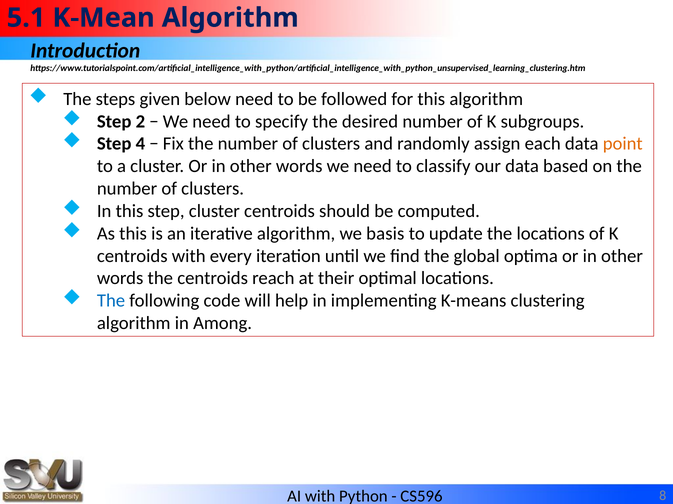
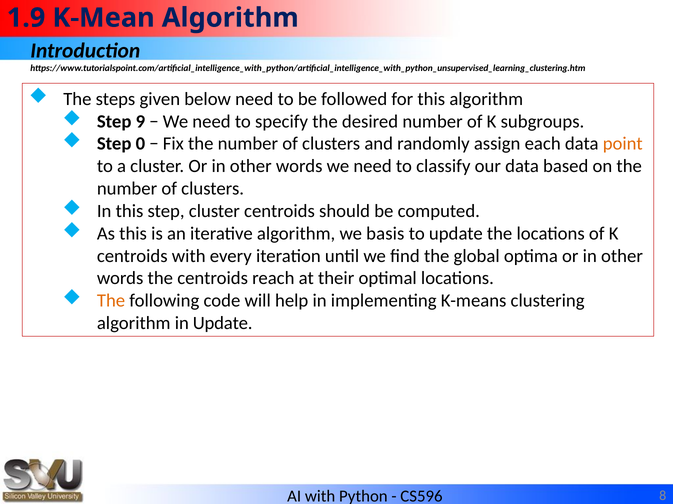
5.1: 5.1 -> 1.9 (26, 18)
2: 2 -> 9 (140, 122)
4: 4 -> 0 (140, 144)
The colour: blue -> orange (111, 301)
in Among: Among -> Update (223, 324)
